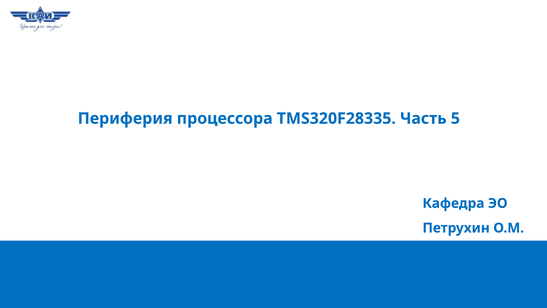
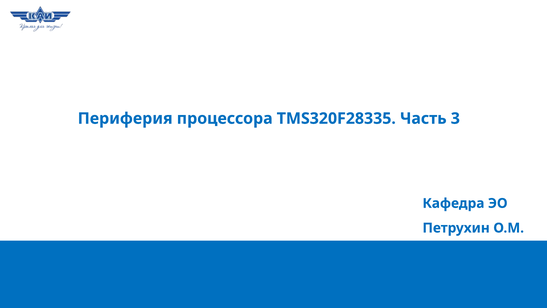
5: 5 -> 3 (455, 118)
